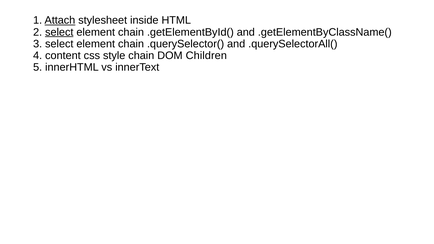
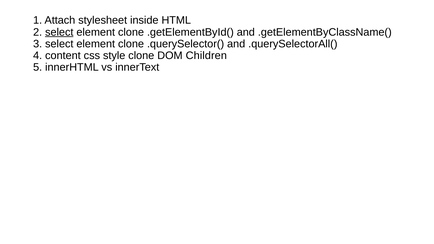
Attach underline: present -> none (60, 20)
chain: chain -> clone (131, 32)
3 select element chain: chain -> clone (131, 44)
style chain: chain -> clone (141, 56)
